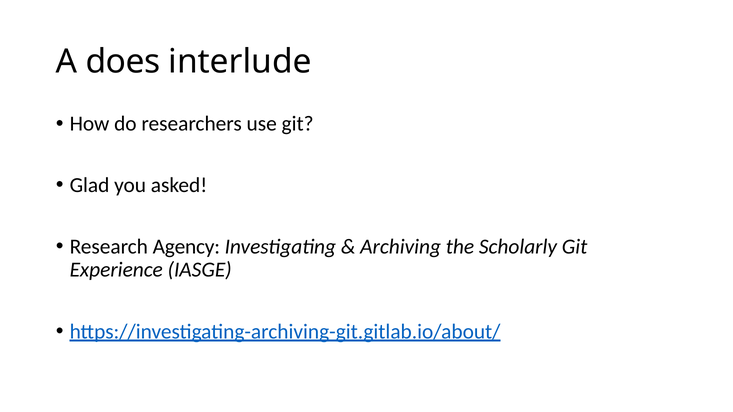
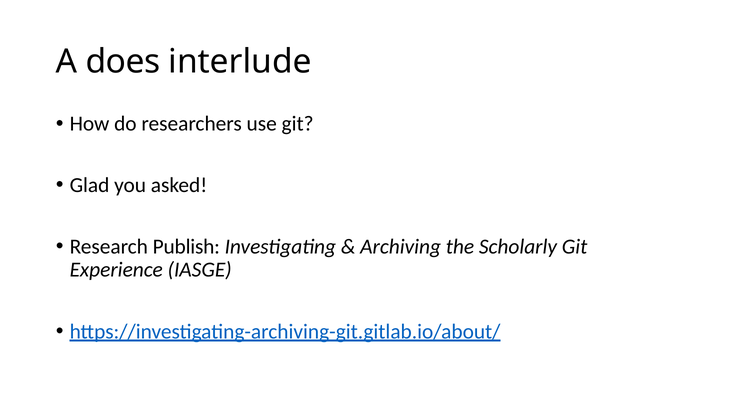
Agency: Agency -> Publish (186, 247)
